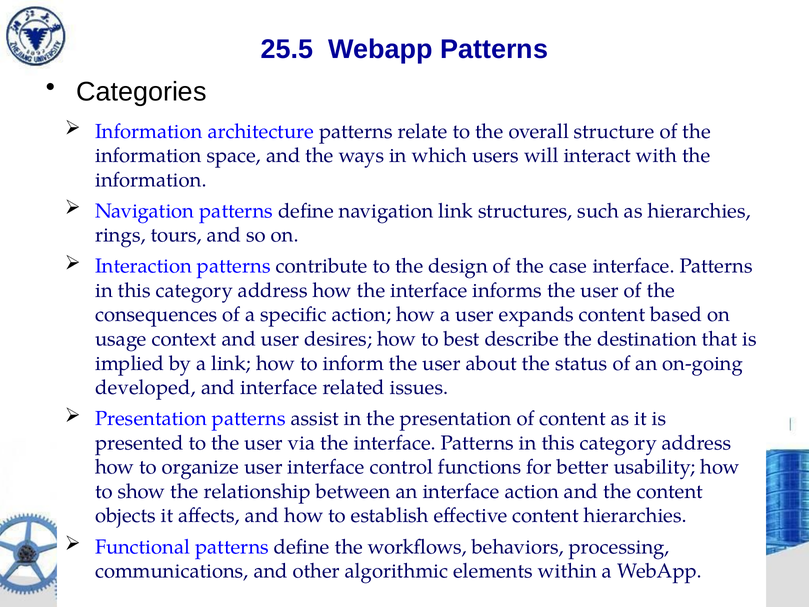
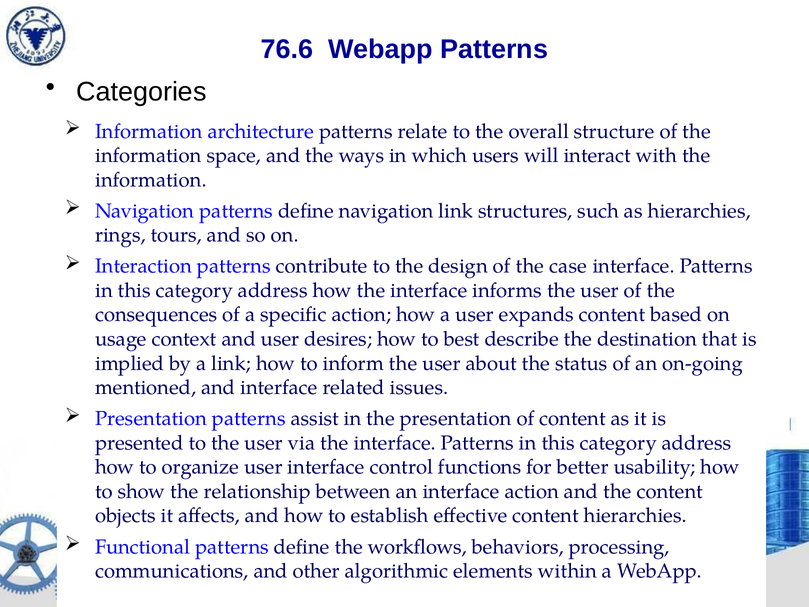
25.5: 25.5 -> 76.6 (287, 50)
developed: developed -> mentioned (146, 387)
